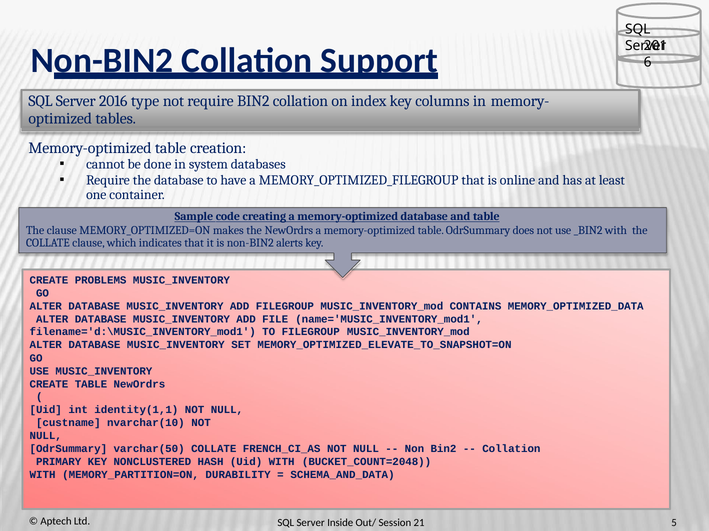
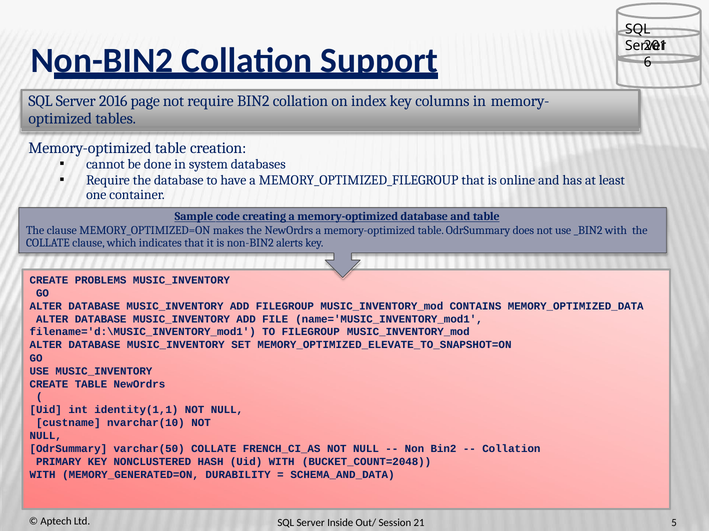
type: type -> page (145, 101)
MEMORY_PARTITION=ON: MEMORY_PARTITION=ON -> MEMORY_GENERATED=ON (131, 476)
